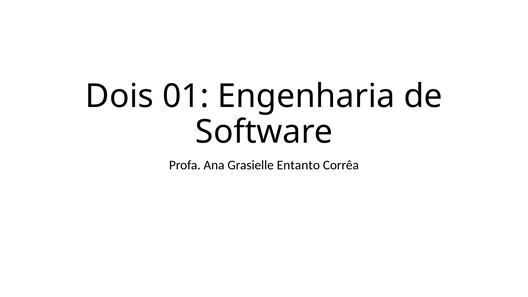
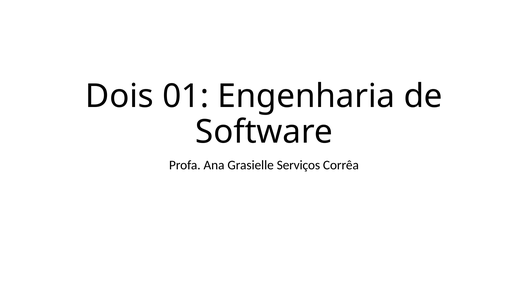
Entanto: Entanto -> Serviços (298, 165)
